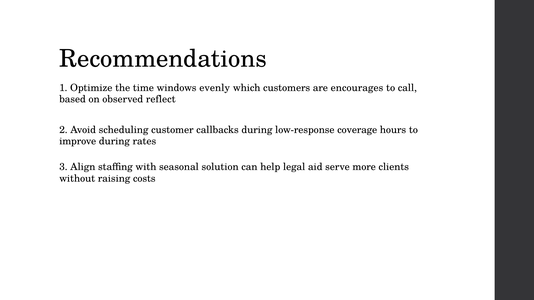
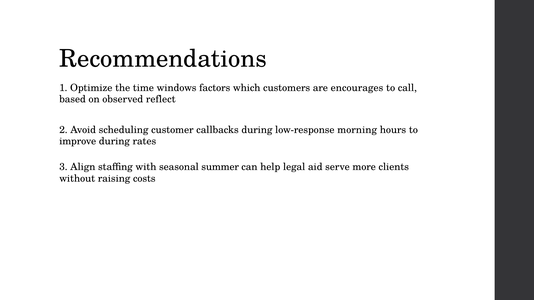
evenly: evenly -> factors (215, 88)
coverage: coverage -> morning (357, 130)
solution: solution -> summer (220, 167)
